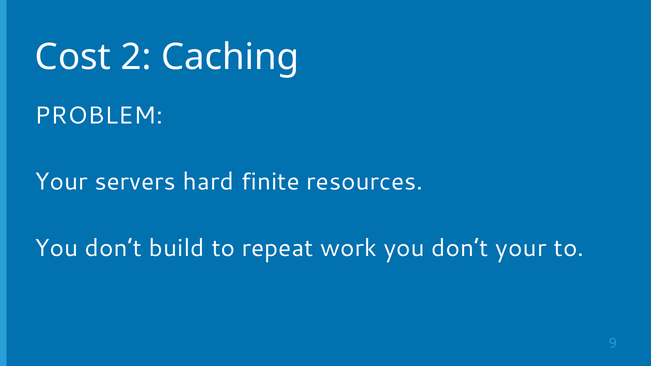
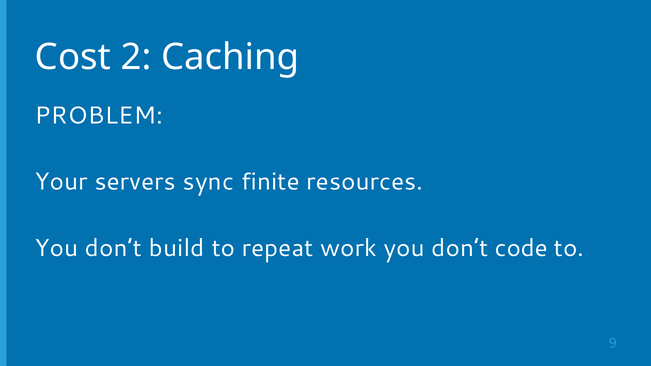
hard: hard -> sync (208, 182)
don’t your: your -> code (521, 248)
